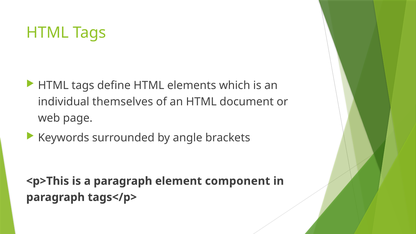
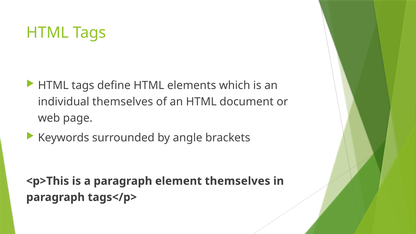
element component: component -> themselves (238, 181)
